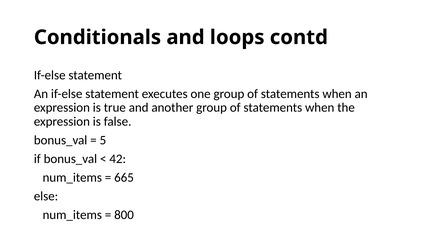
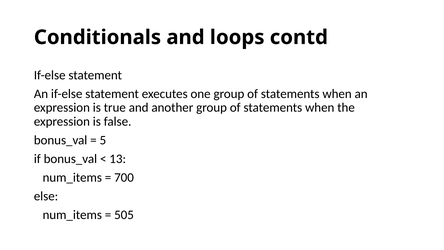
42: 42 -> 13 (118, 159)
665: 665 -> 700 (124, 177)
800: 800 -> 505 (124, 215)
